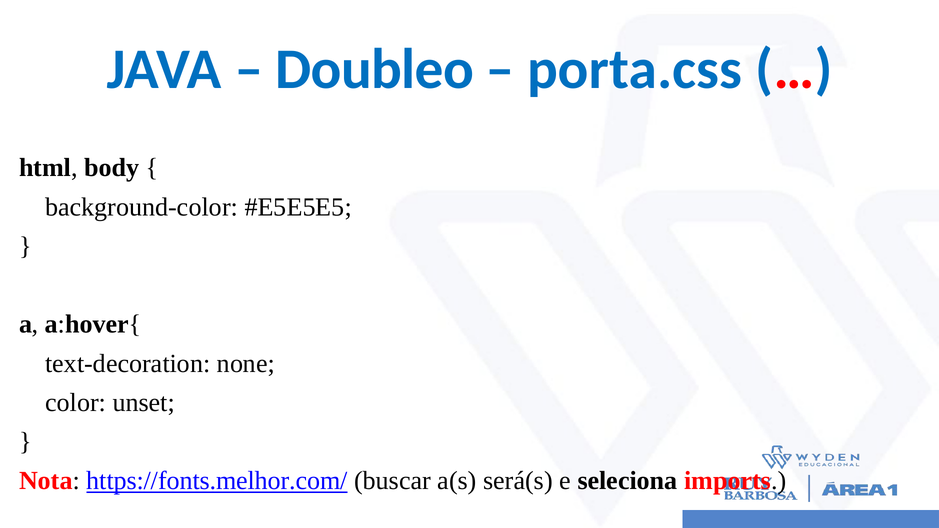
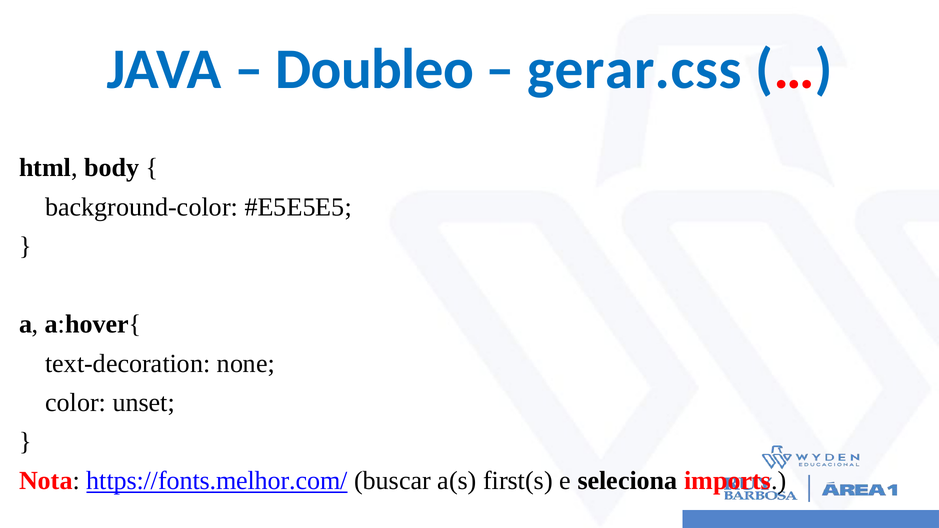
porta.css: porta.css -> gerar.css (634, 69)
será(s: será(s -> first(s (518, 481)
